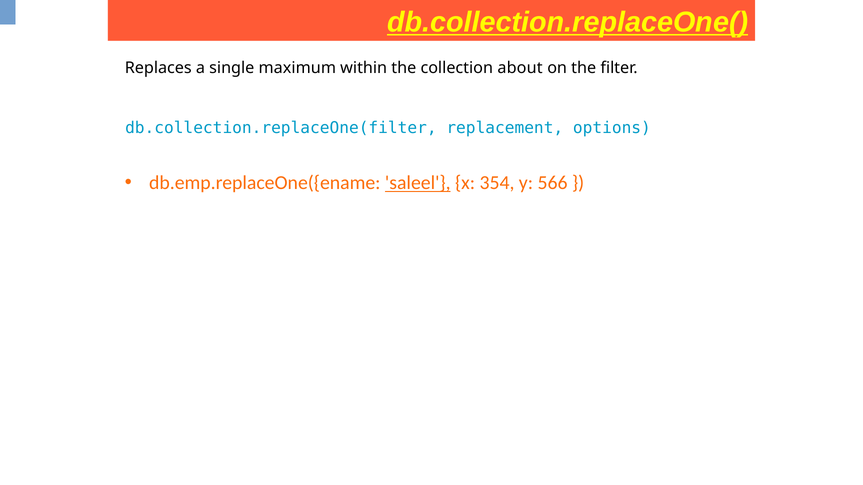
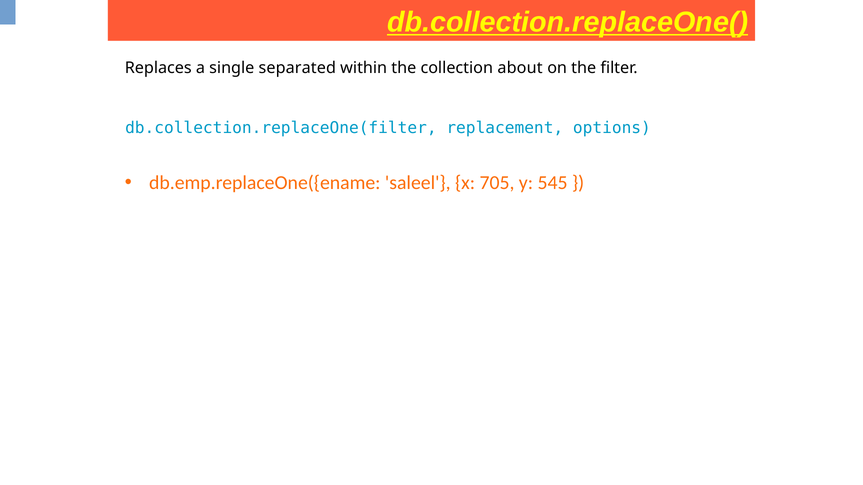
maximum: maximum -> separated (297, 68)
saleel underline: present -> none (418, 183)
354: 354 -> 705 (497, 183)
566: 566 -> 545 (553, 183)
